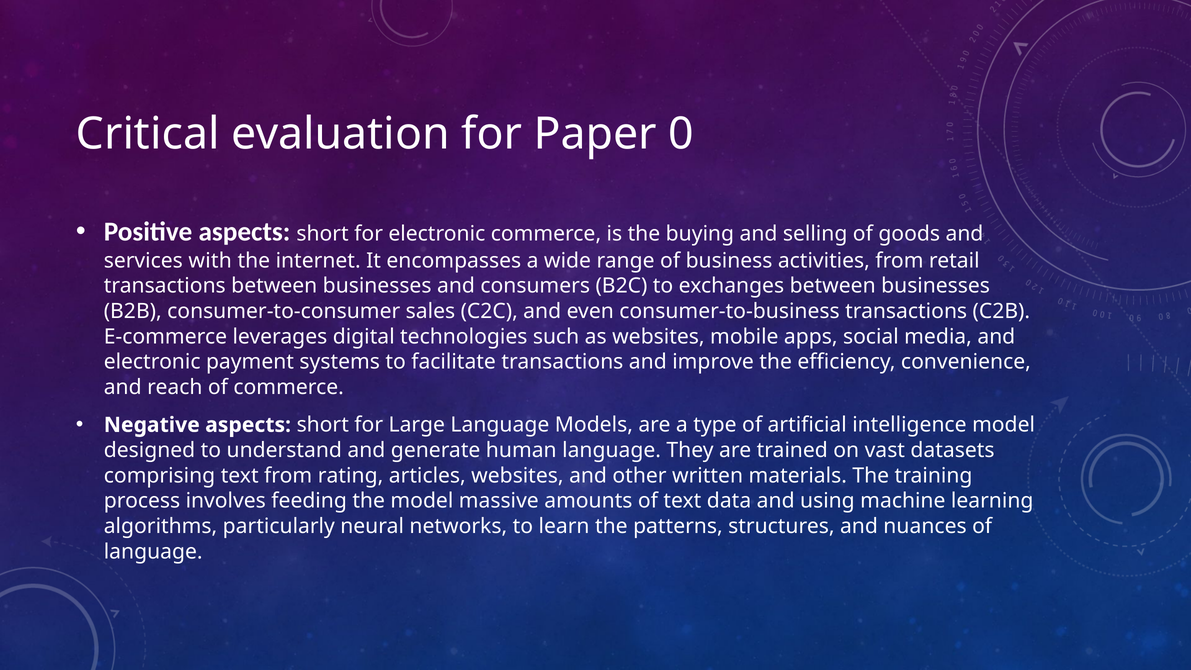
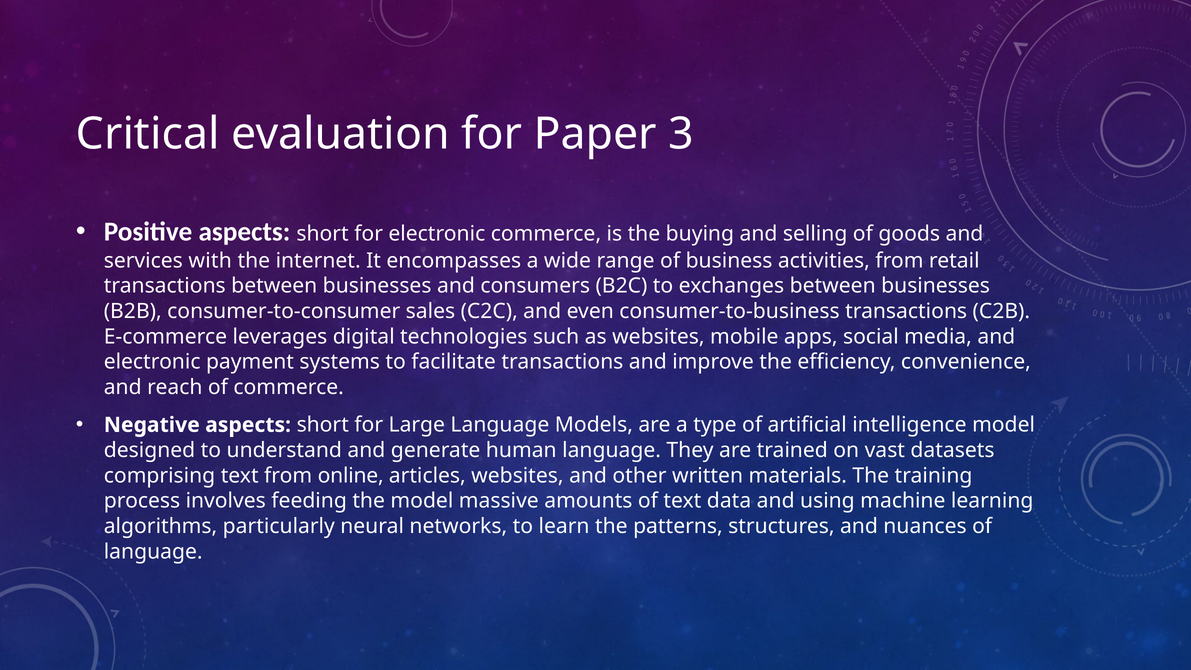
0: 0 -> 3 (681, 134)
rating: rating -> online (351, 476)
